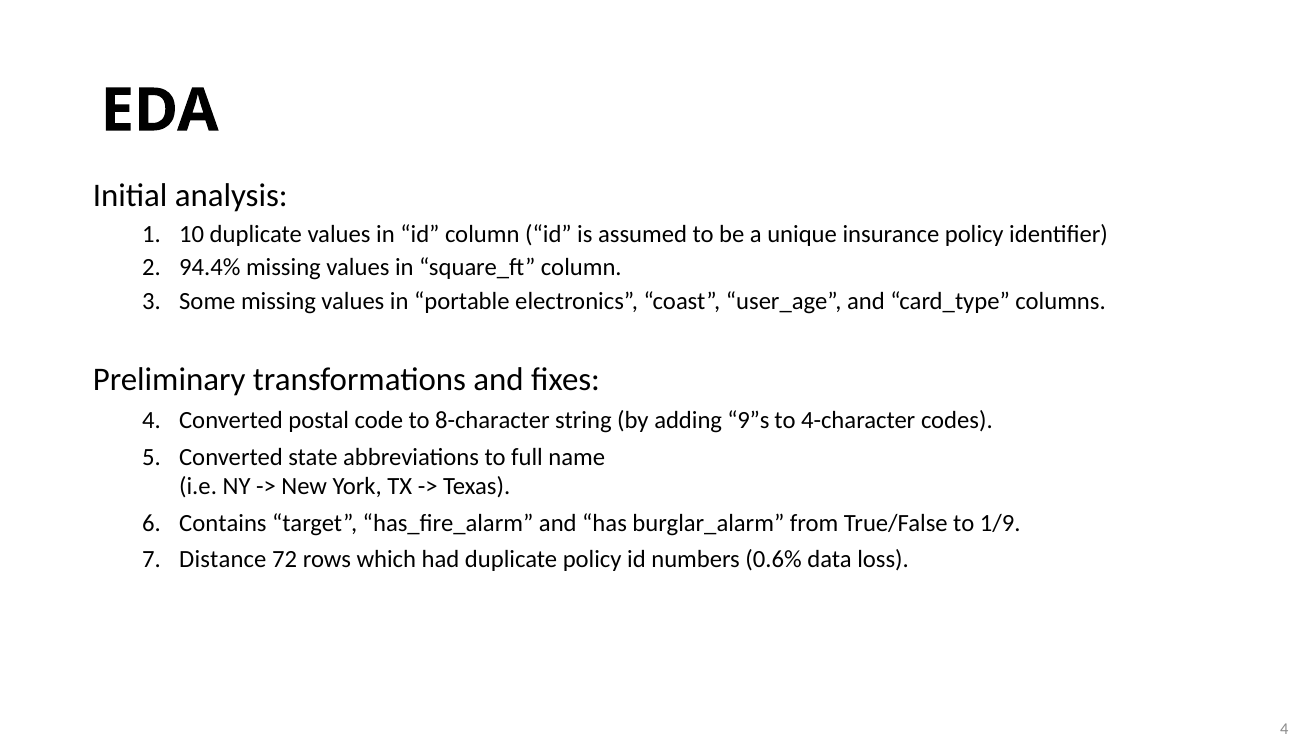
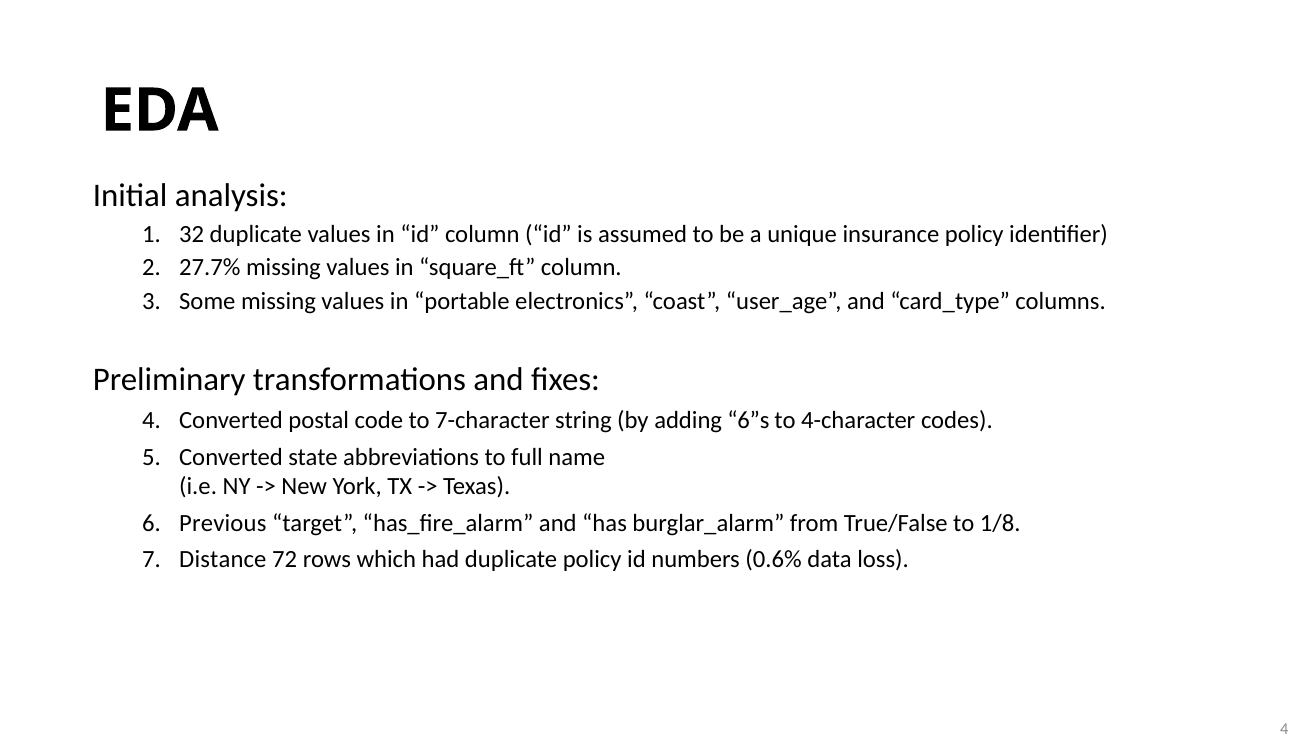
10: 10 -> 32 (192, 234)
94.4%: 94.4% -> 27.7% (210, 267)
8-character: 8-character -> 7-character (492, 420)
9”s: 9”s -> 6”s (748, 420)
Contains: Contains -> Previous (223, 523)
1/9: 1/9 -> 1/8 (1000, 523)
